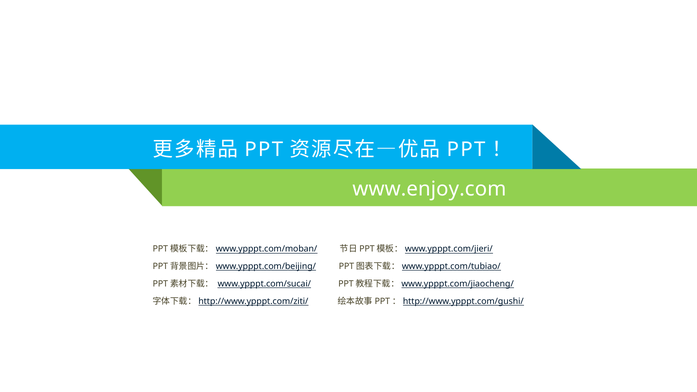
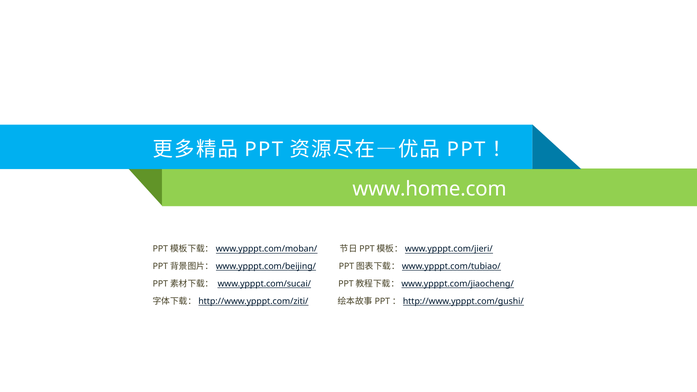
www.enjoy.com: www.enjoy.com -> www.home.com (429, 189)
